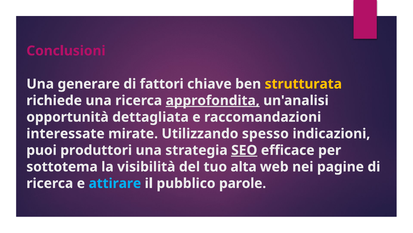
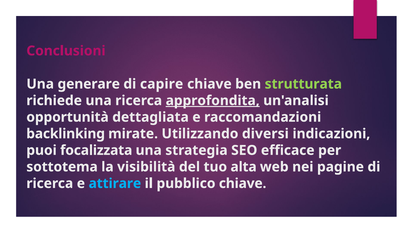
fattori: fattori -> capire (162, 84)
strutturata colour: yellow -> light green (303, 84)
interessate: interessate -> backlinking (66, 133)
spesso: spesso -> diversi (265, 133)
produttori: produttori -> focalizzata (96, 150)
SEO underline: present -> none (244, 150)
pubblico parole: parole -> chiave (243, 183)
